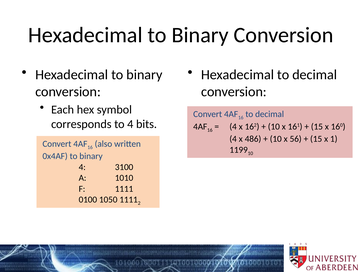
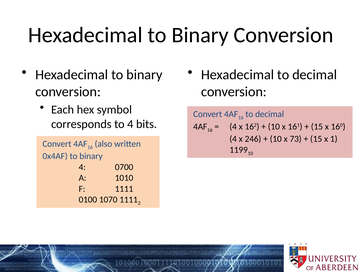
486: 486 -> 246 (253, 139)
56: 56 -> 73 (296, 139)
3100: 3100 -> 0700 (124, 167)
1050: 1050 -> 1070 (108, 199)
